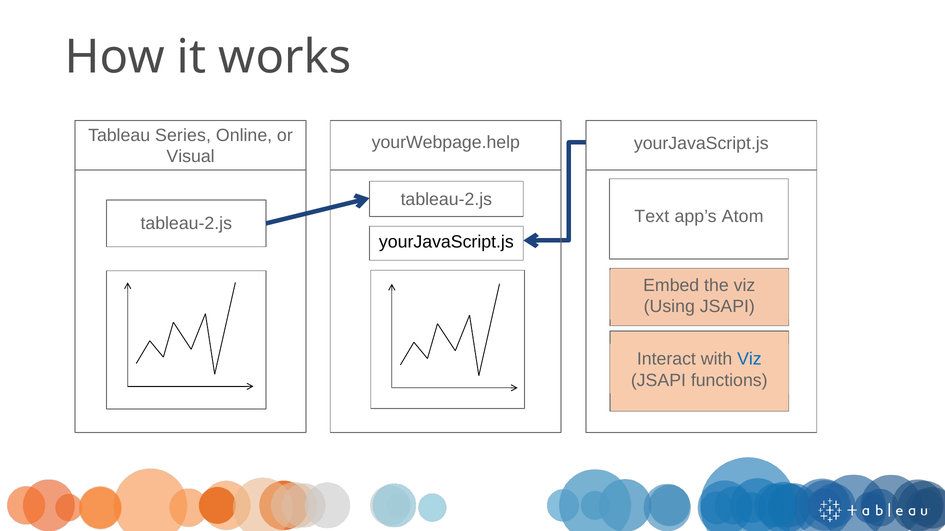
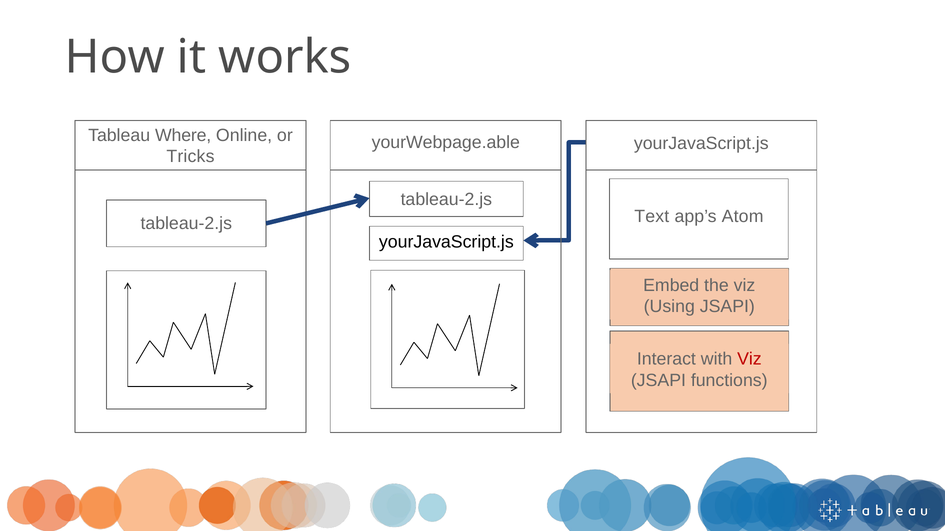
Series: Series -> Where (183, 135)
yourWebpage.help: yourWebpage.help -> yourWebpage.able (446, 142)
Visual: Visual -> Tricks (190, 157)
Viz colour: blue -> red (749, 359)
